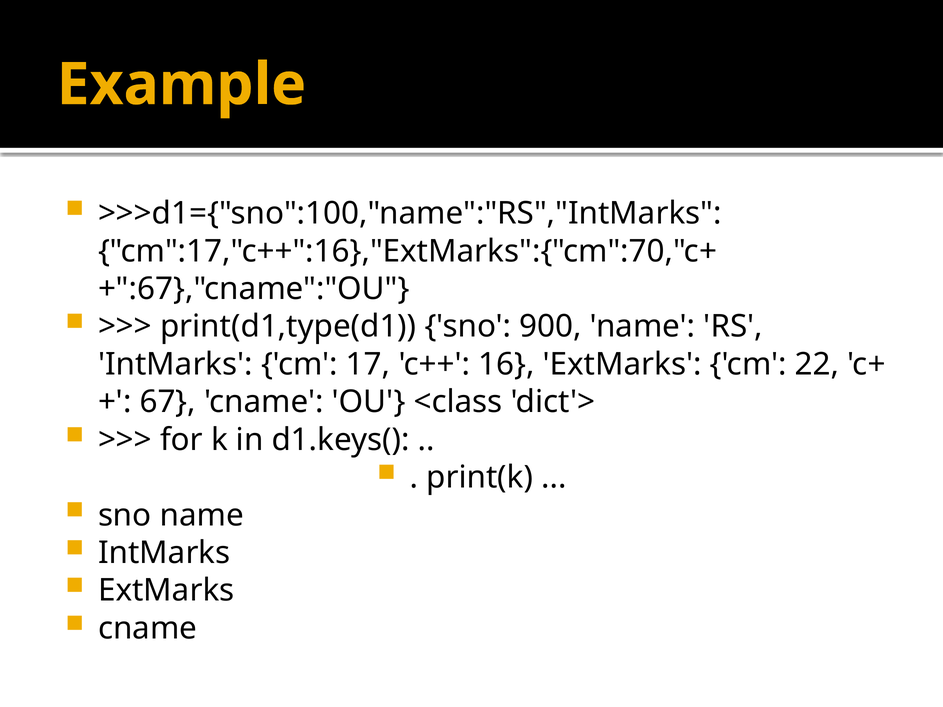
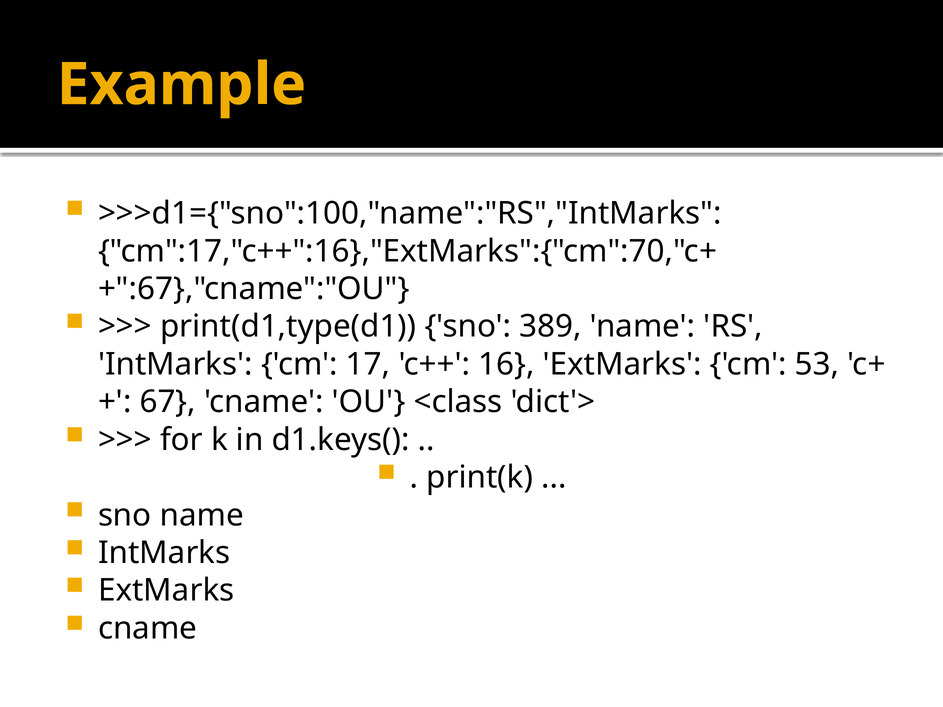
900: 900 -> 389 (551, 327)
22: 22 -> 53 (817, 364)
